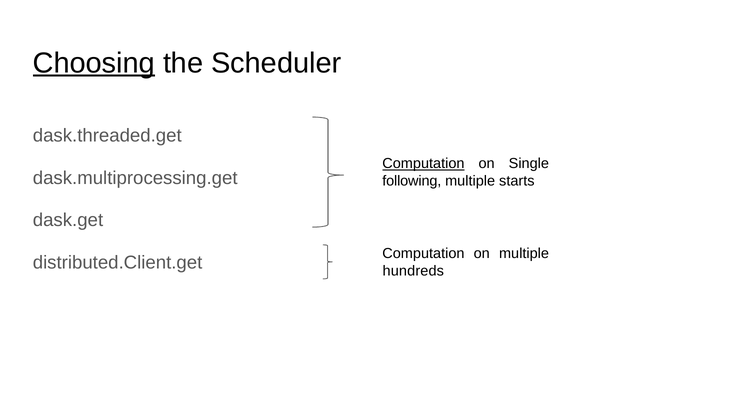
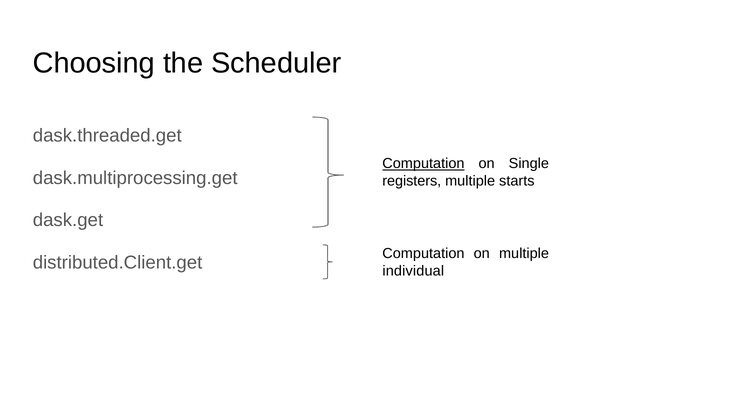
Choosing underline: present -> none (94, 63)
following: following -> registers (412, 181)
hundreds: hundreds -> individual (413, 271)
